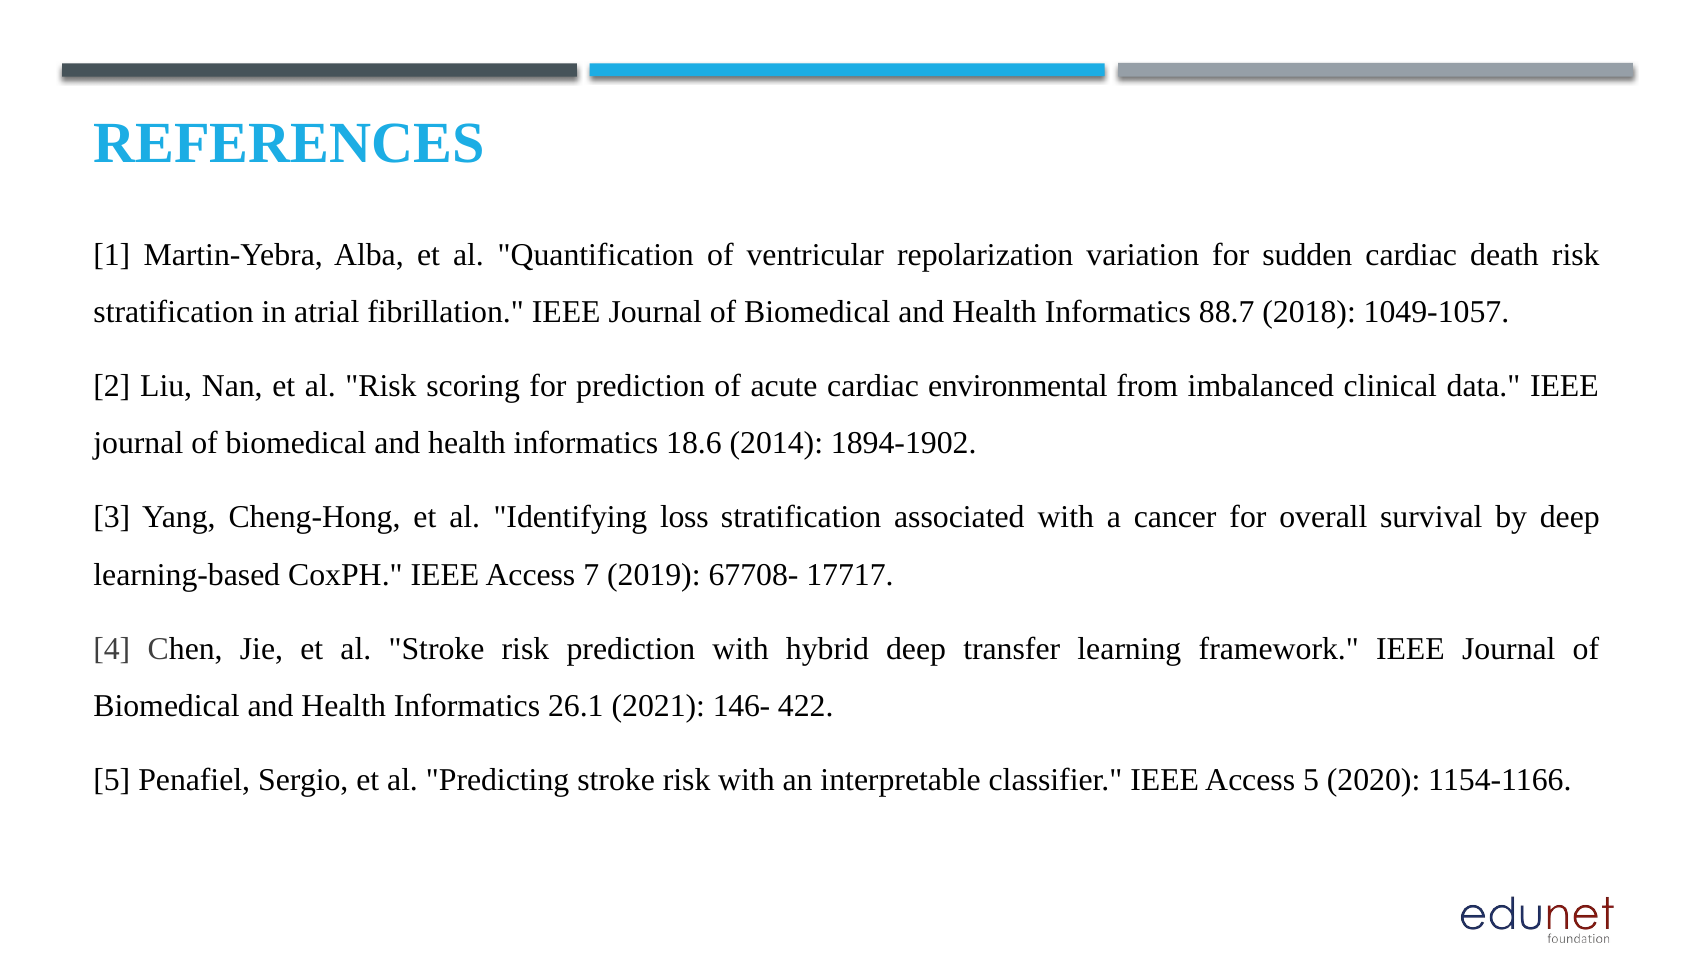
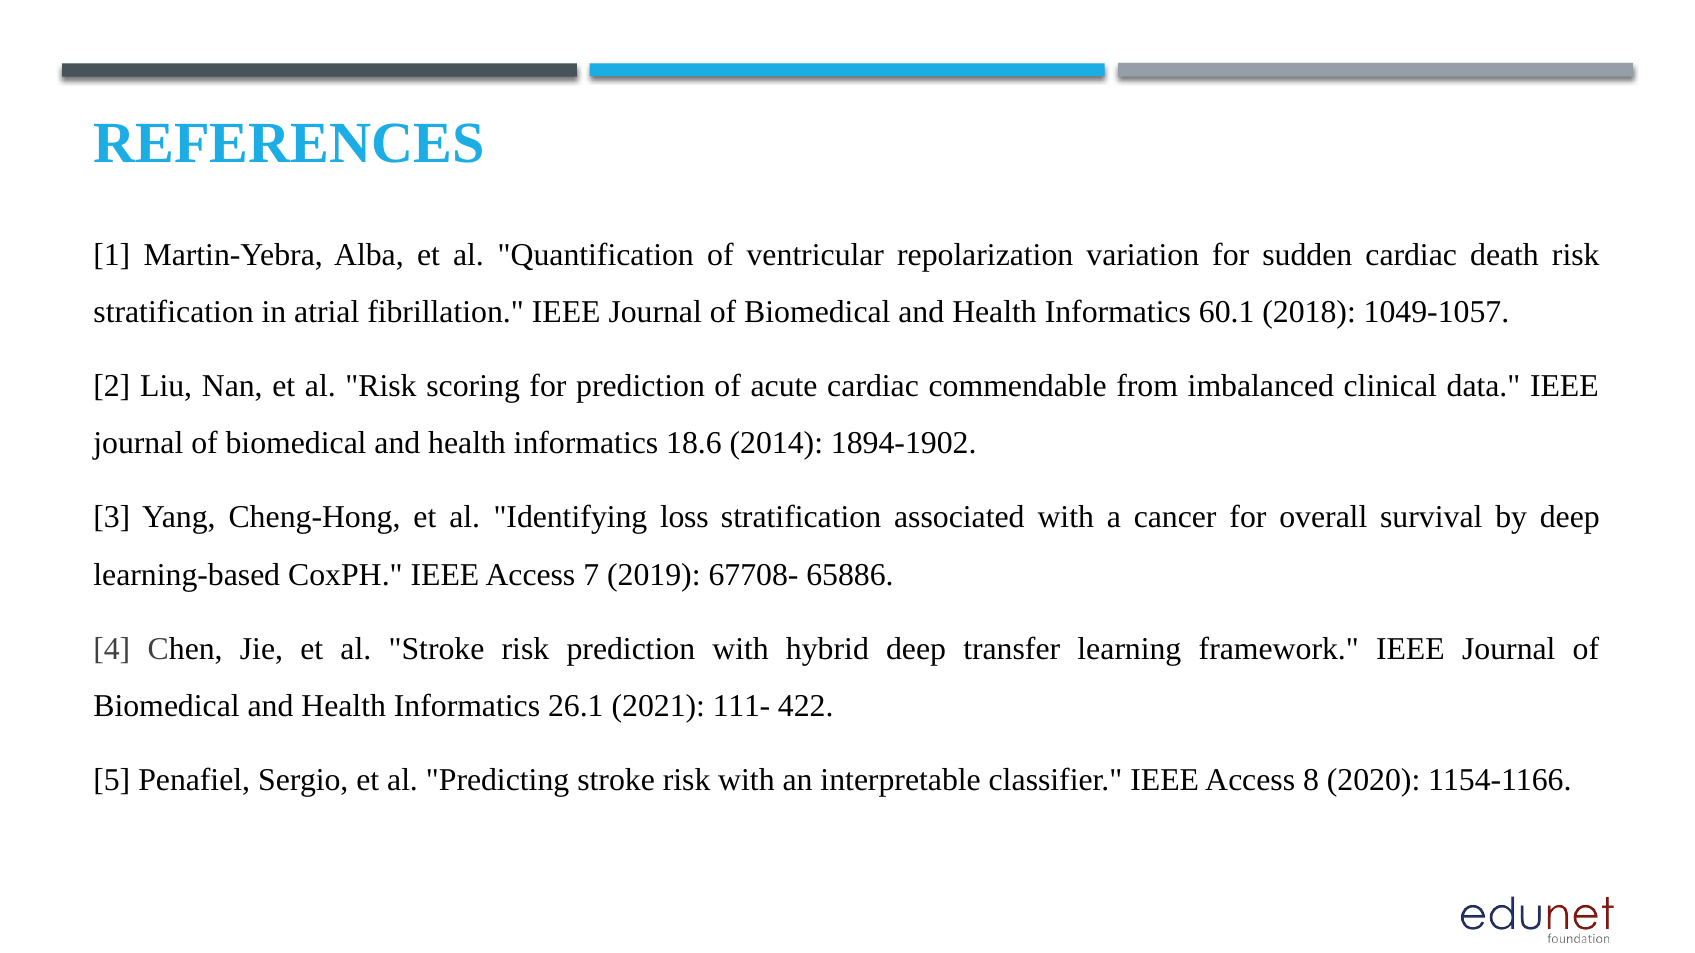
88.7: 88.7 -> 60.1 (1227, 312)
environmental: environmental -> commendable (1018, 386)
17717: 17717 -> 65886 (850, 575)
146-: 146- -> 111- (742, 706)
Access 5: 5 -> 8 (1311, 780)
